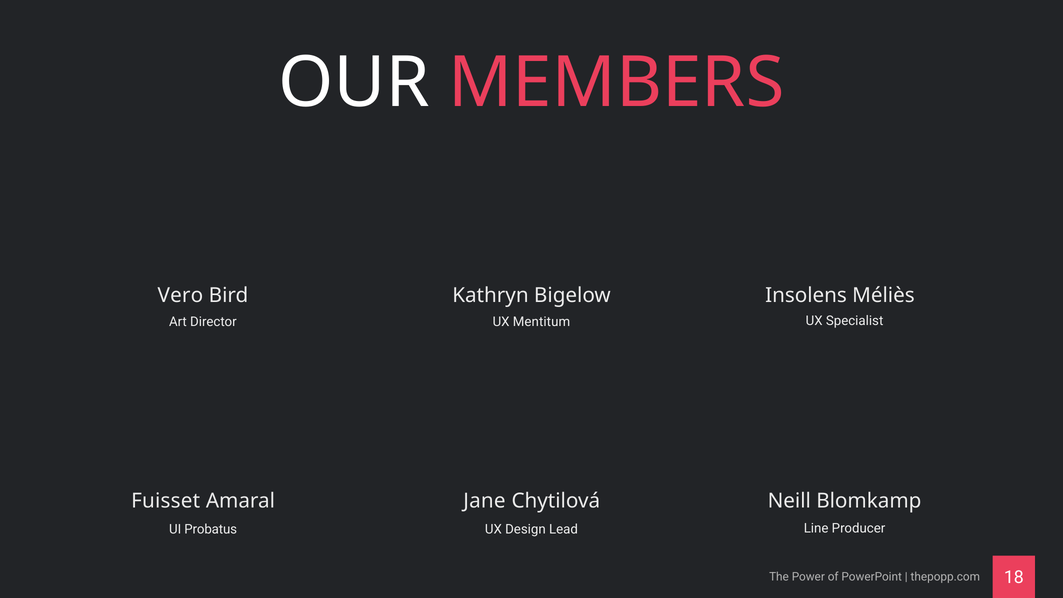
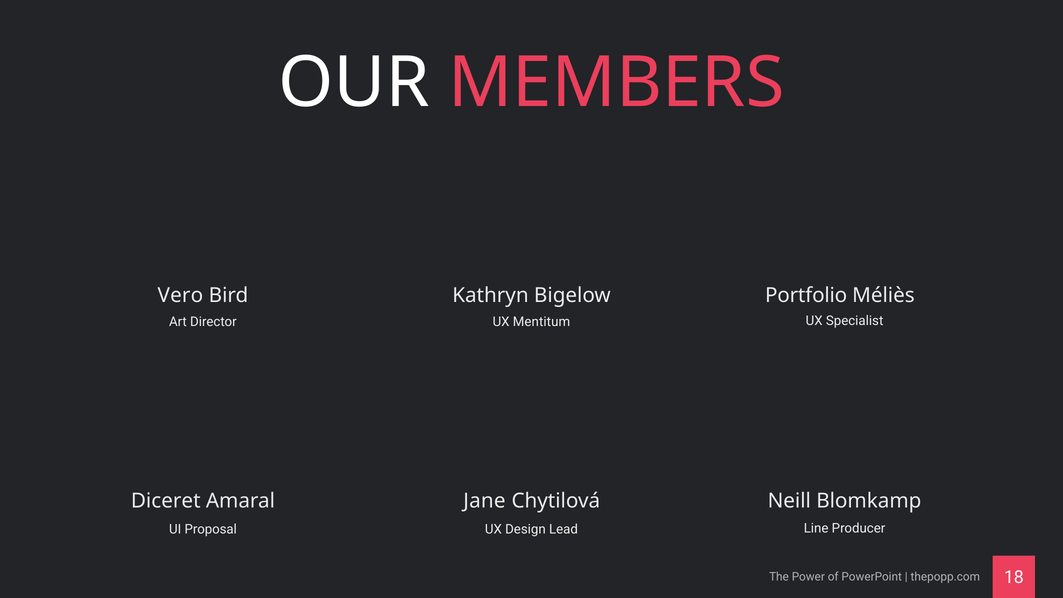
Insolens: Insolens -> Portfolio (806, 295)
Fuisset: Fuisset -> Diceret (166, 501)
Probatus: Probatus -> Proposal (211, 529)
